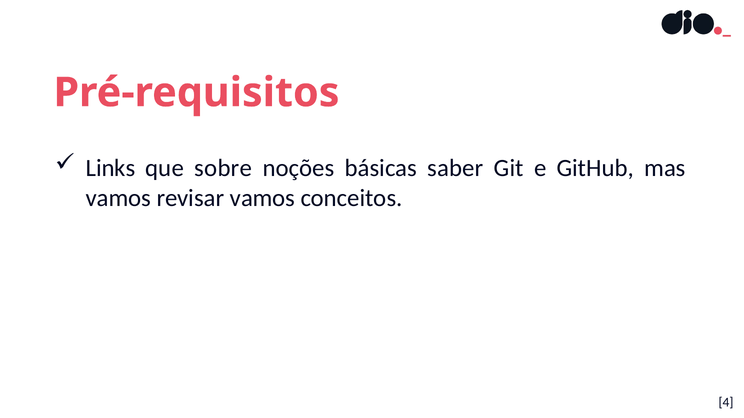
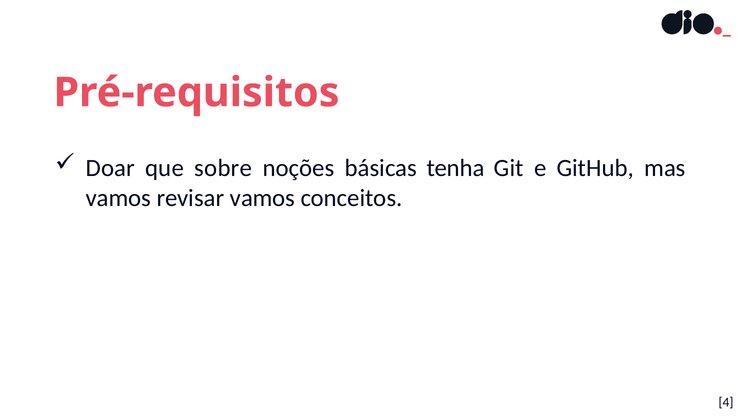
Links: Links -> Doar (110, 168)
saber: saber -> tenha (456, 168)
